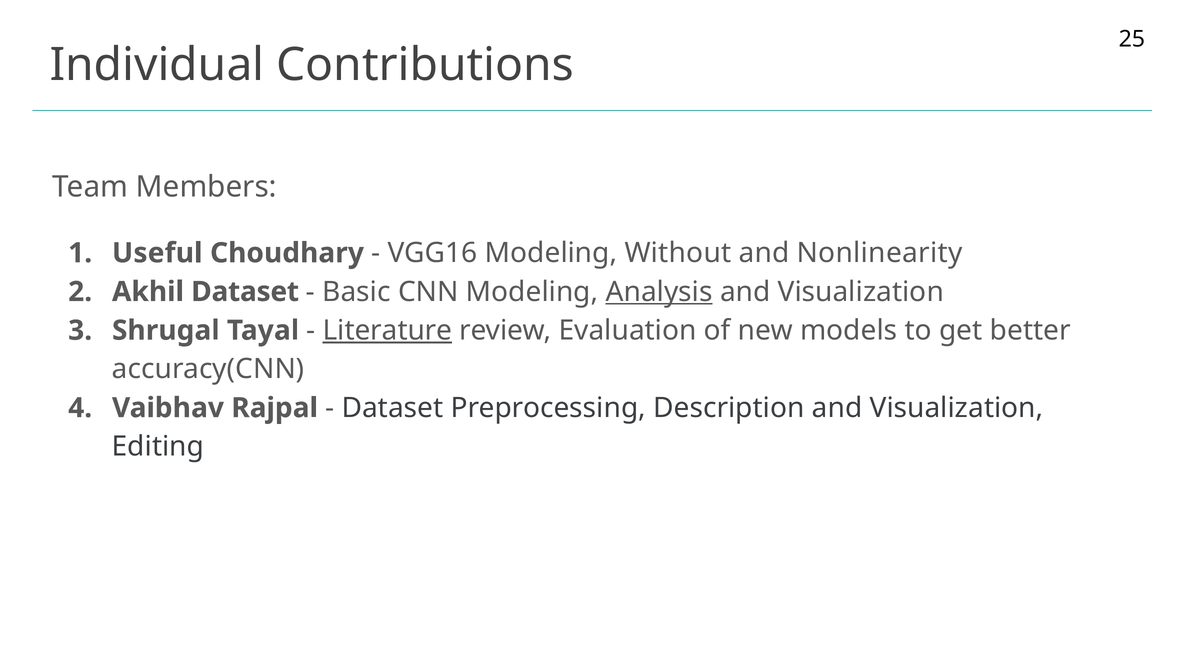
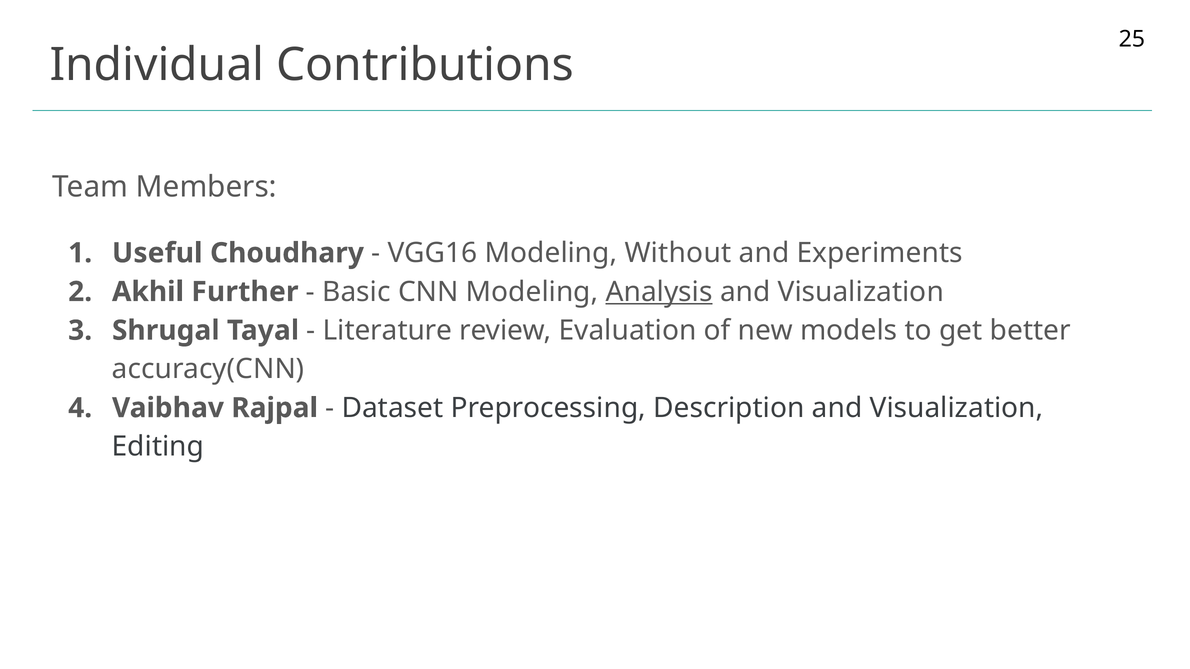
Nonlinearity: Nonlinearity -> Experiments (880, 253)
Akhil Dataset: Dataset -> Further (245, 292)
Literature underline: present -> none (387, 331)
